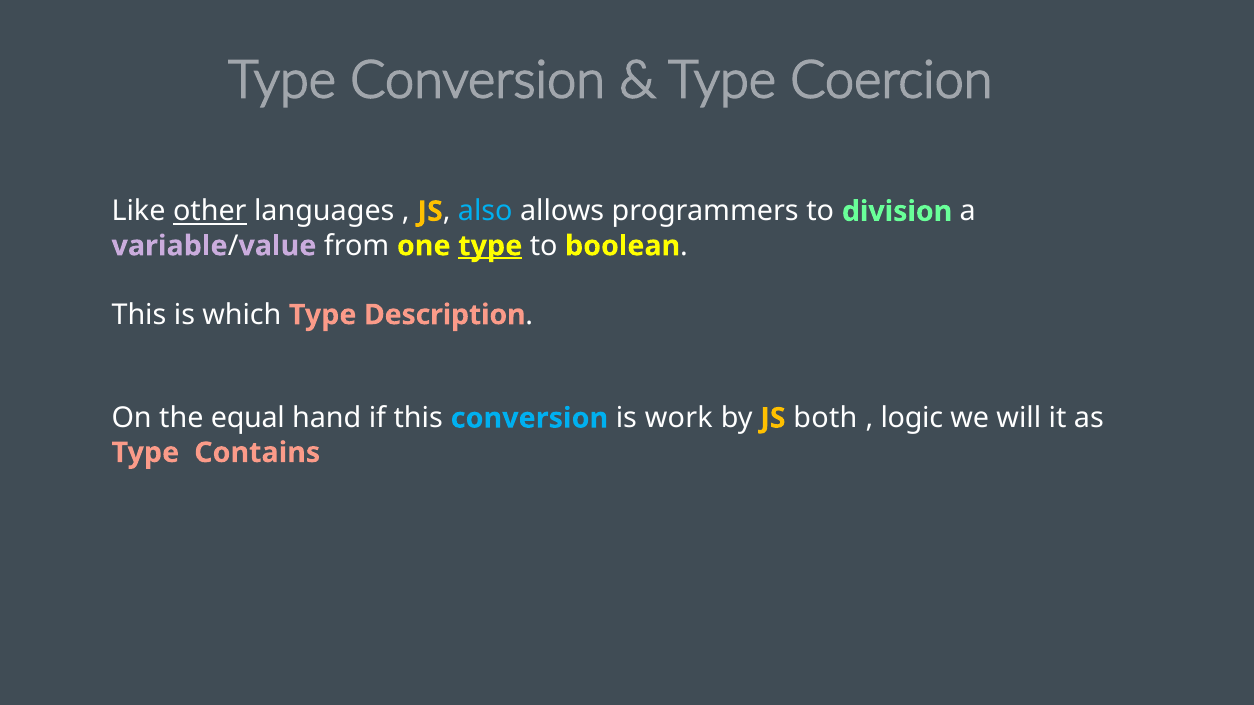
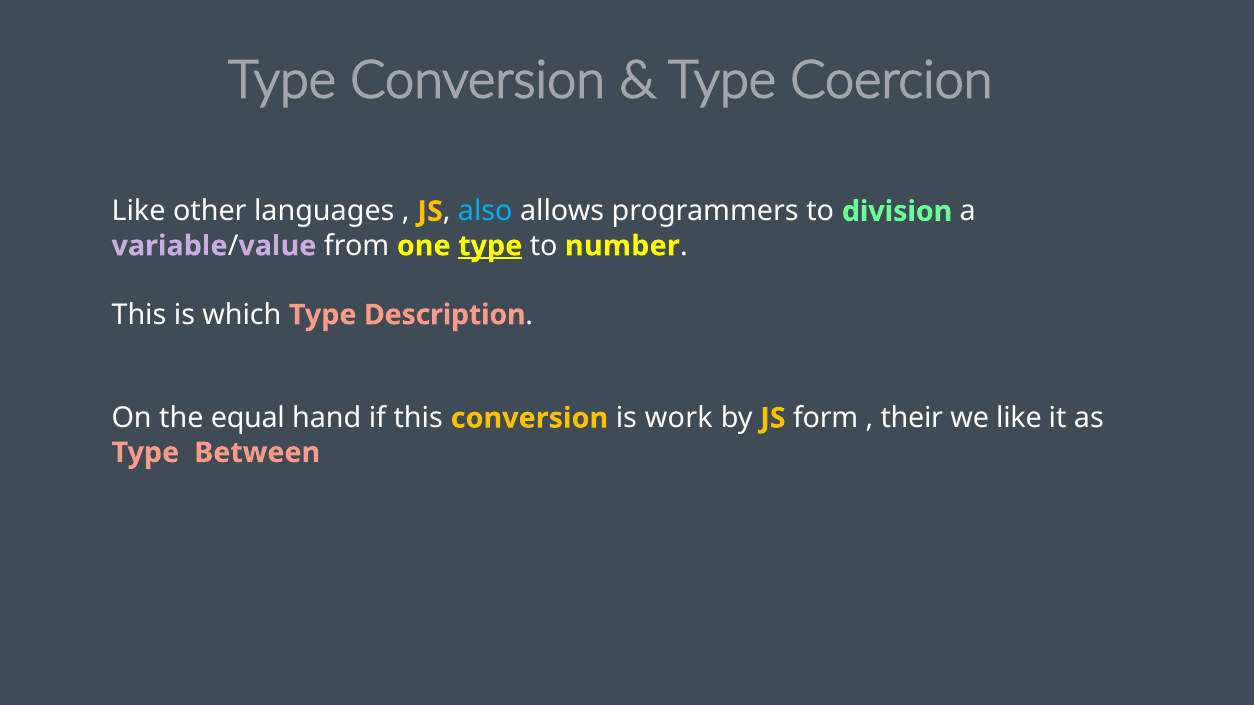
other underline: present -> none (210, 212)
boolean: boolean -> number (622, 246)
conversion colour: light blue -> yellow (530, 418)
both: both -> form (826, 418)
logic: logic -> their (912, 418)
we will: will -> like (1019, 418)
Contains: Contains -> Between (257, 453)
